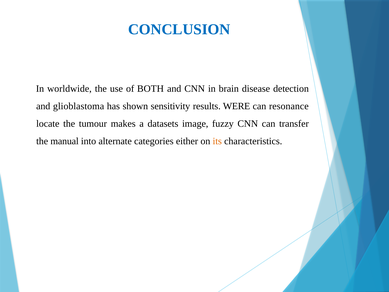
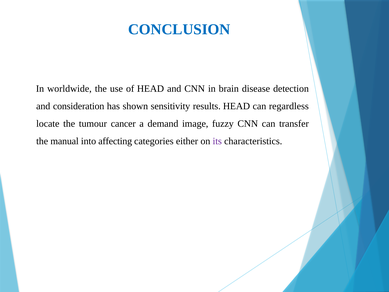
of BOTH: BOTH -> HEAD (150, 89)
glioblastoma: glioblastoma -> consideration (79, 106)
results WERE: WERE -> HEAD (237, 106)
resonance: resonance -> regardless (289, 106)
makes: makes -> cancer (123, 124)
datasets: datasets -> demand (163, 124)
alternate: alternate -> affecting (115, 141)
its colour: orange -> purple (217, 141)
